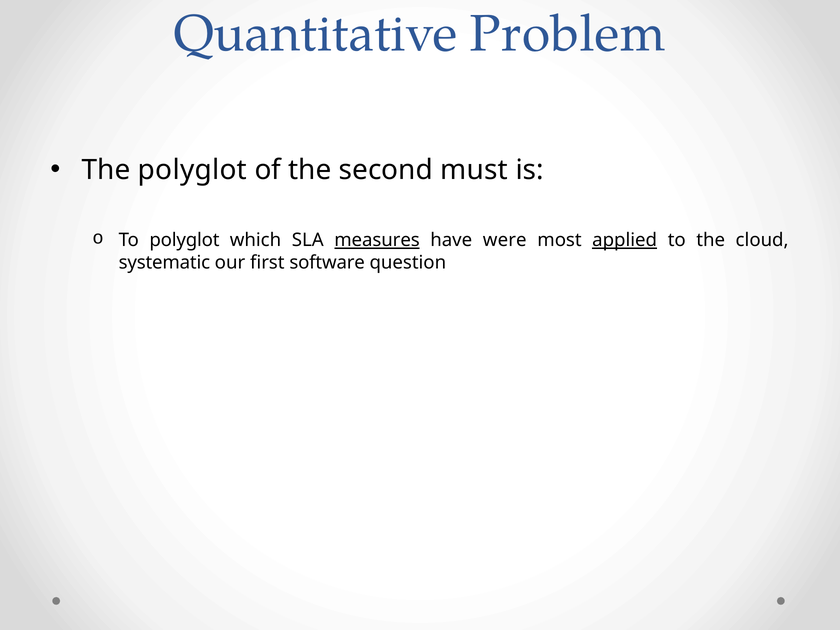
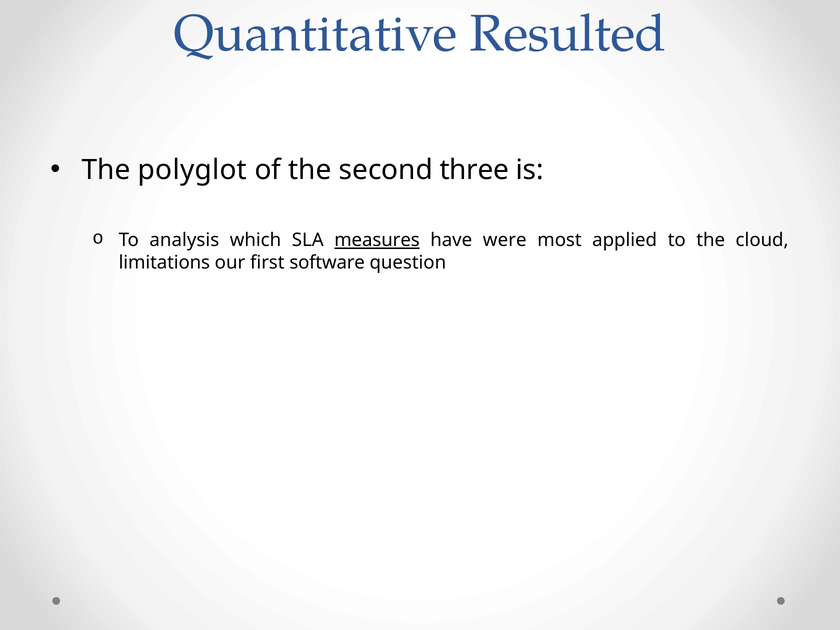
Problem: Problem -> Resulted (568, 34)
must: must -> three (474, 170)
To polyglot: polyglot -> analysis (184, 240)
applied underline: present -> none (625, 240)
systematic: systematic -> limitations (164, 263)
